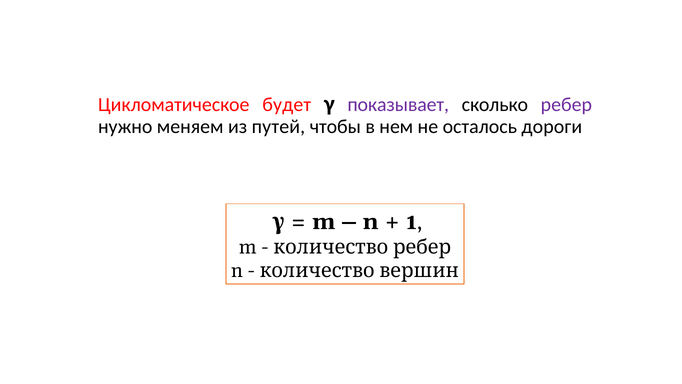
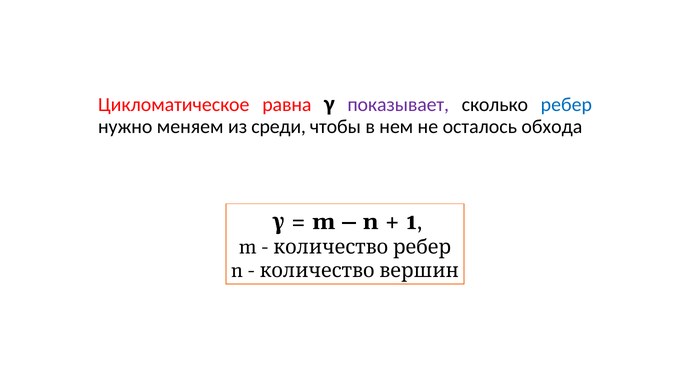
будет: будет -> равна (287, 104)
ребер colour: purple -> blue (566, 104)
путей: путей -> среди (279, 126)
дороги: дороги -> обхода (552, 126)
